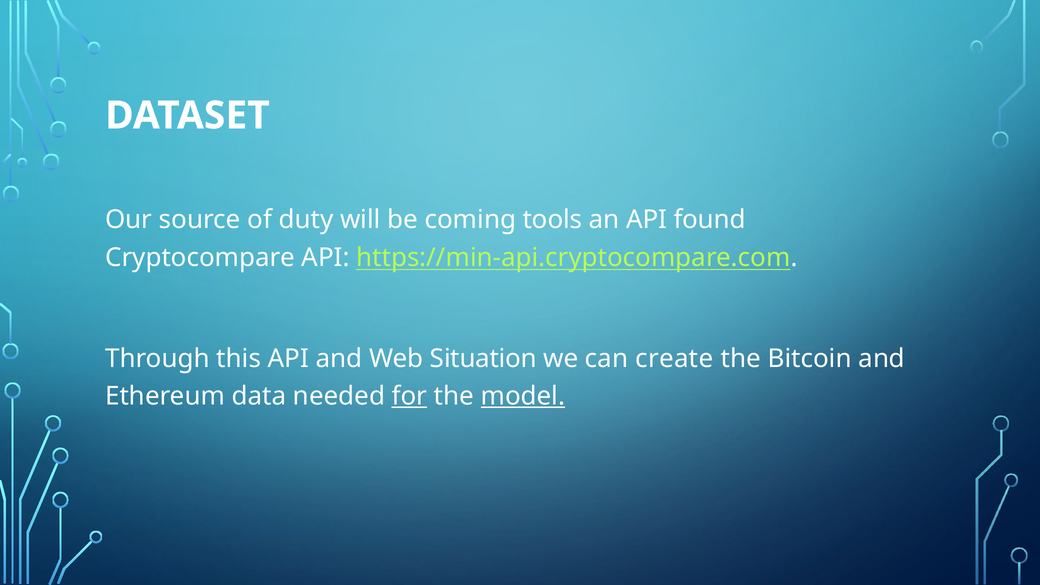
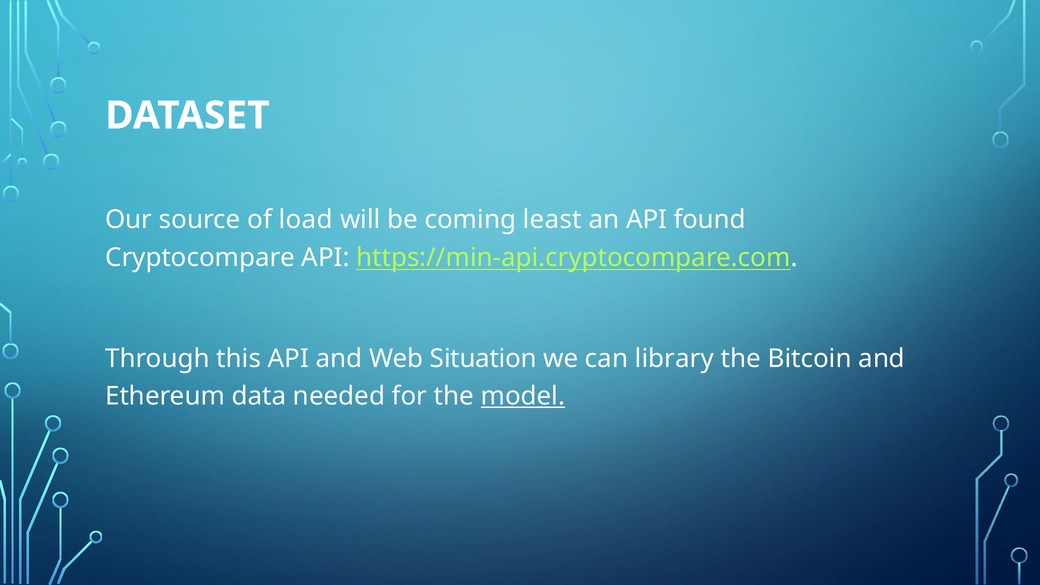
duty: duty -> load (306, 219)
tools: tools -> least (552, 219)
create: create -> library (674, 359)
for underline: present -> none (409, 396)
